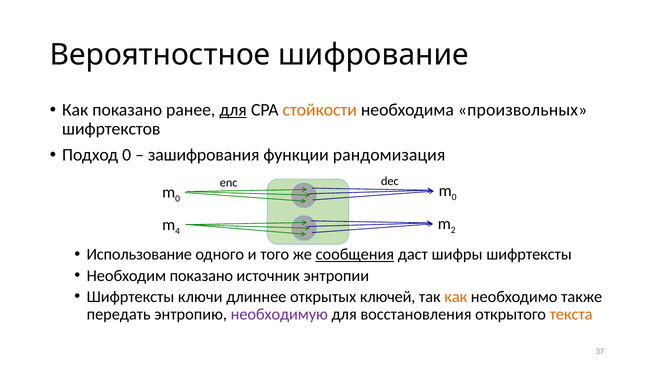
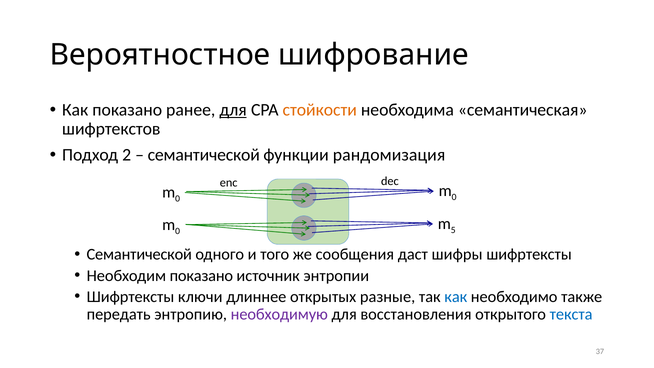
произвольных: произвольных -> семантическая (523, 110)
Подход 0: 0 -> 2 (127, 155)
зашифрования: зашифрования -> семантической (204, 155)
2: 2 -> 5 (453, 230)
4: 4 -> 0 (178, 231)
Использование: Использование -> Семантической (139, 254)
сообщения underline: present -> none (355, 254)
ключей: ключей -> разные (388, 297)
как colour: orange -> blue (456, 297)
текста colour: orange -> blue (571, 314)
